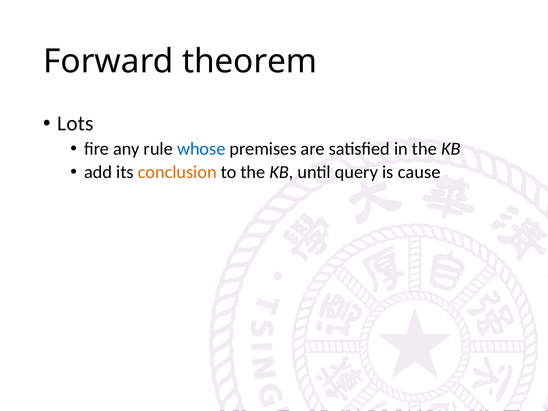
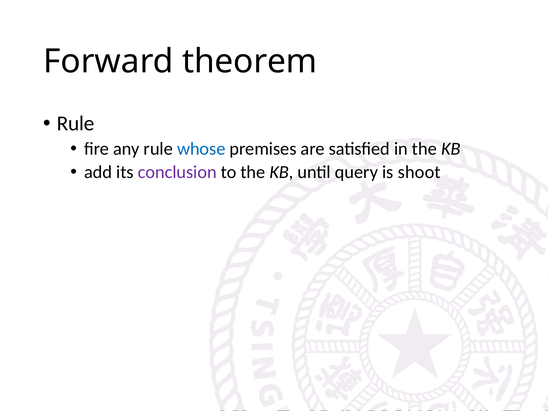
Lots: Lots -> Rule (76, 124)
conclusion colour: orange -> purple (177, 172)
cause: cause -> shoot (419, 172)
